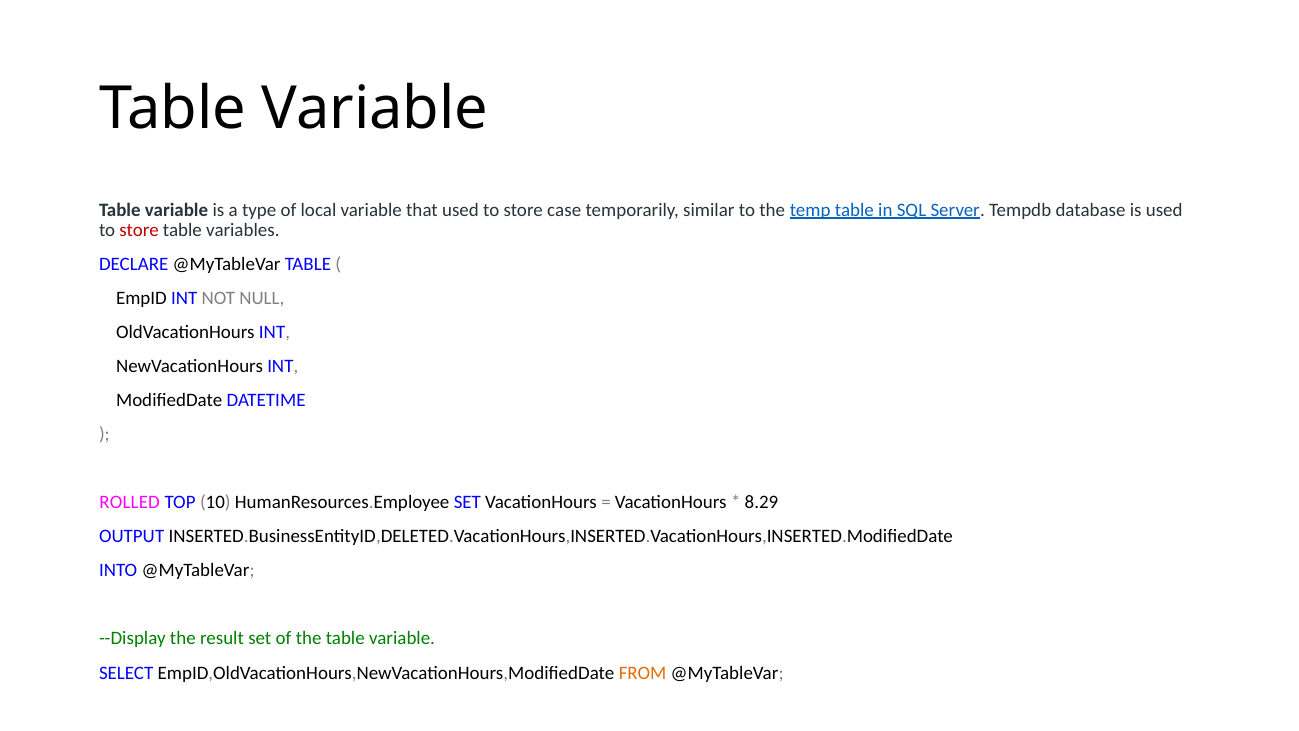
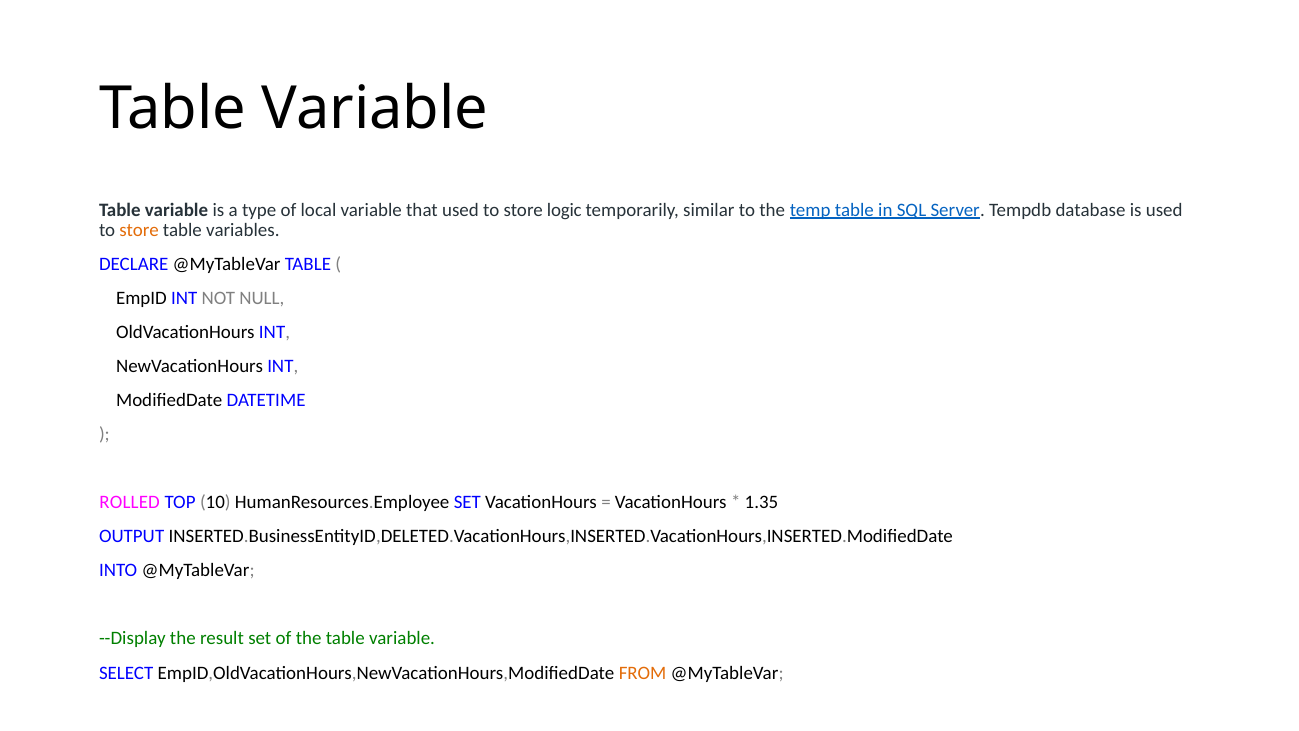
case: case -> logic (564, 210)
store colour: red -> orange (139, 230)
8.29: 8.29 -> 1.35 (761, 502)
